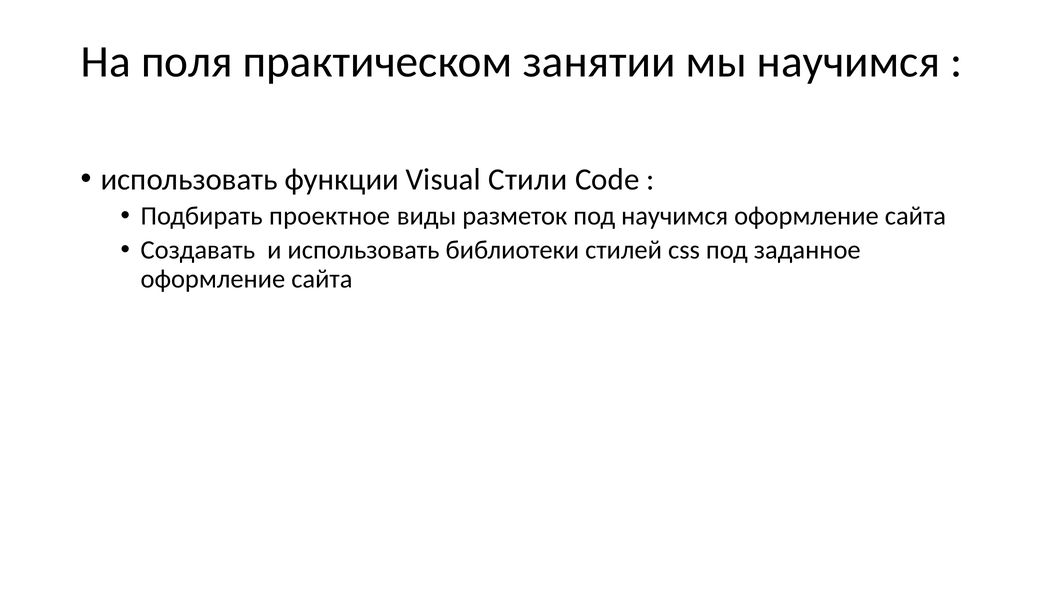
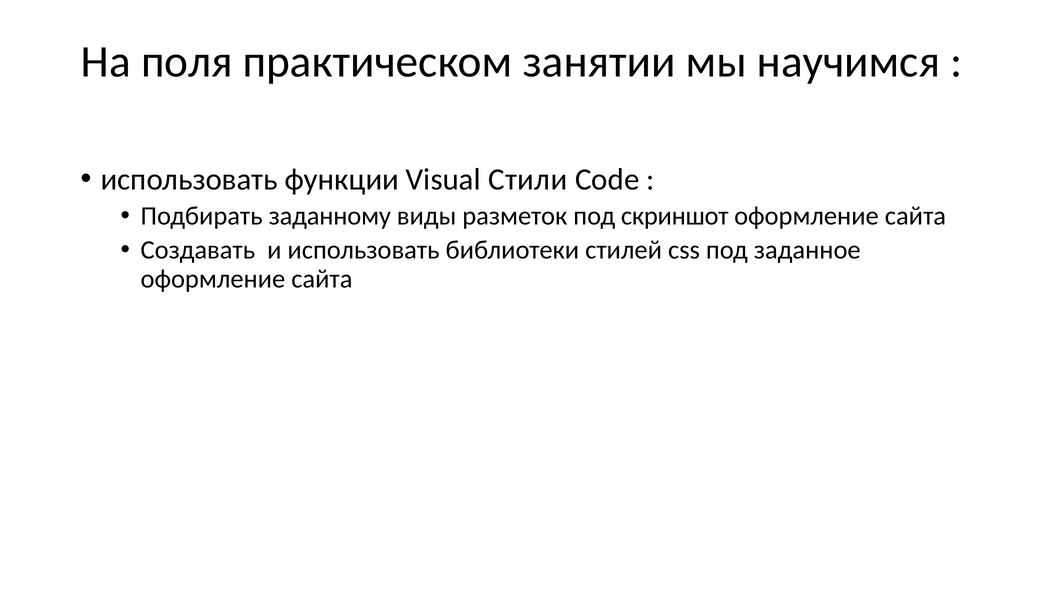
проектное: проектное -> заданному (330, 216)
под научимся: научимся -> скриншот (675, 216)
